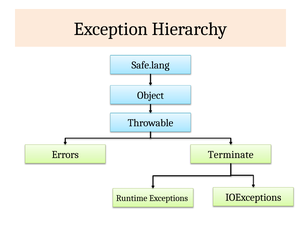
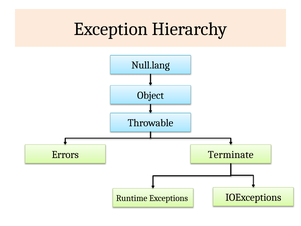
Safe.lang: Safe.lang -> Null.lang (151, 65)
